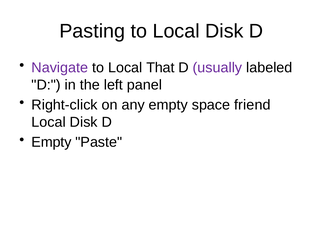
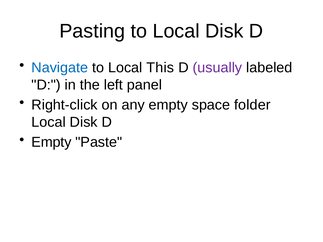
Navigate colour: purple -> blue (60, 68)
That: That -> This (160, 68)
friend: friend -> folder (252, 105)
